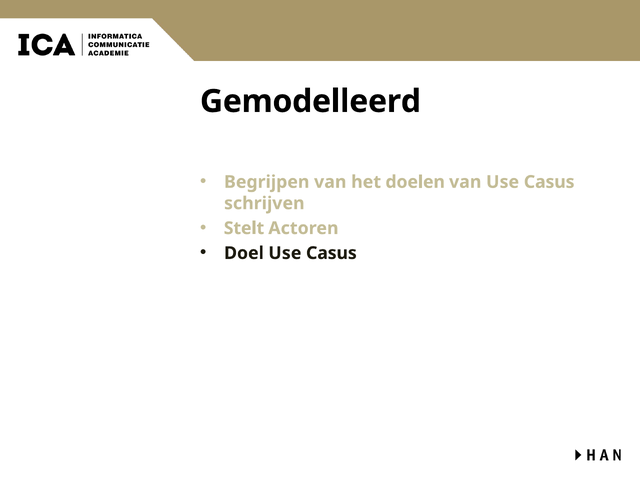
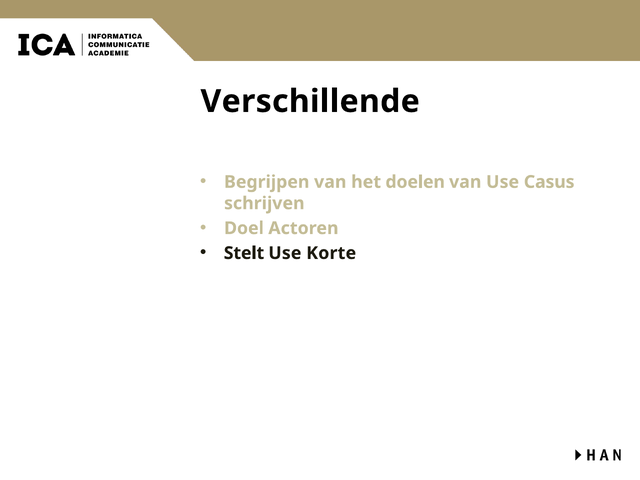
Gemodelleerd: Gemodelleerd -> Verschillende (310, 101)
Stelt: Stelt -> Doel (244, 228)
Doel: Doel -> Stelt (244, 253)
Casus: Casus -> Korte (331, 253)
